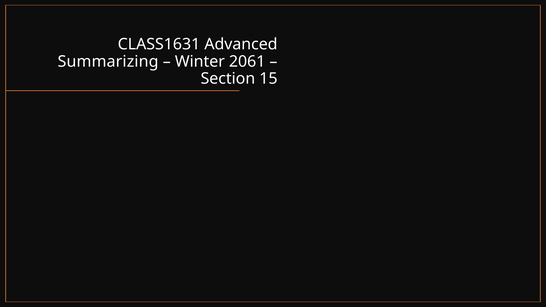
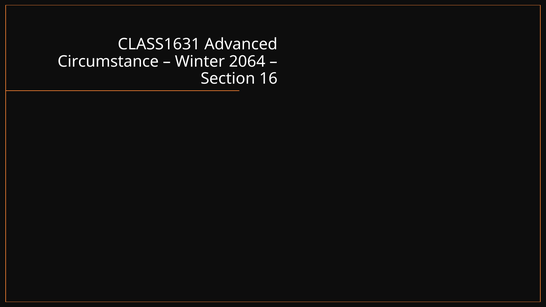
Summarizing: Summarizing -> Circumstance (108, 61)
2061: 2061 -> 2064 (247, 61)
15: 15 -> 16 (268, 79)
